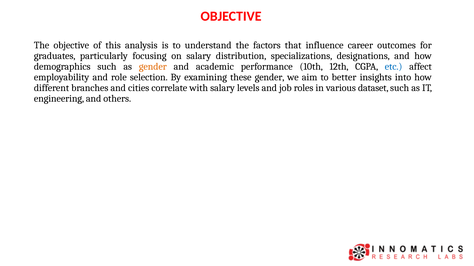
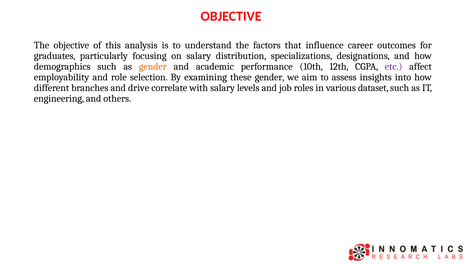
etc colour: blue -> purple (394, 67)
better: better -> assess (344, 77)
cities: cities -> drive (139, 88)
